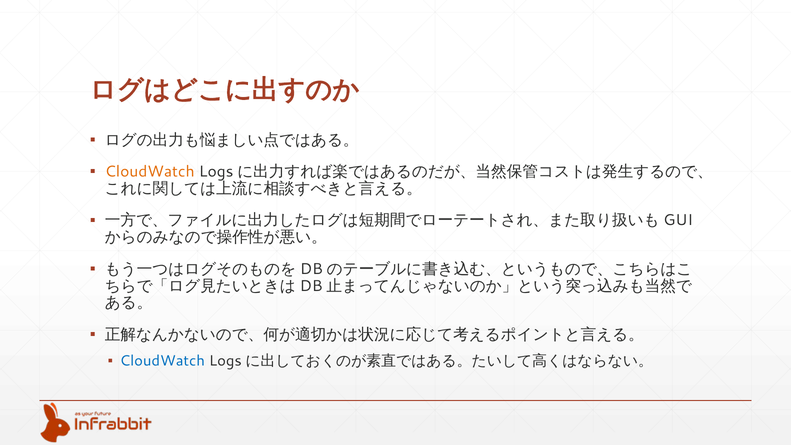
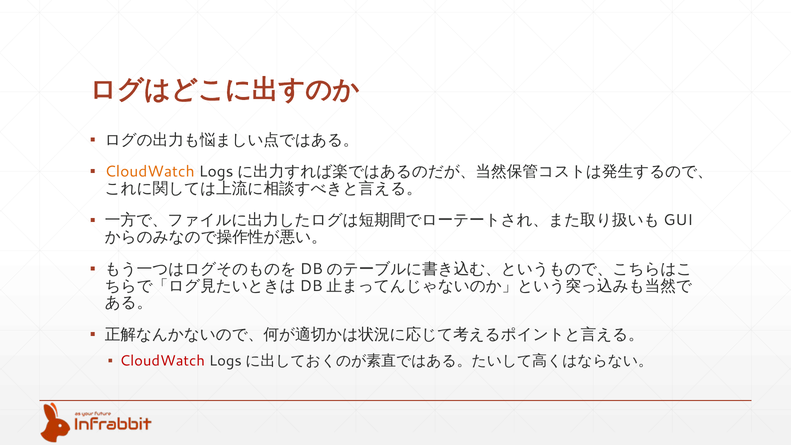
CloudWatch colour: blue -> red (162, 361)
